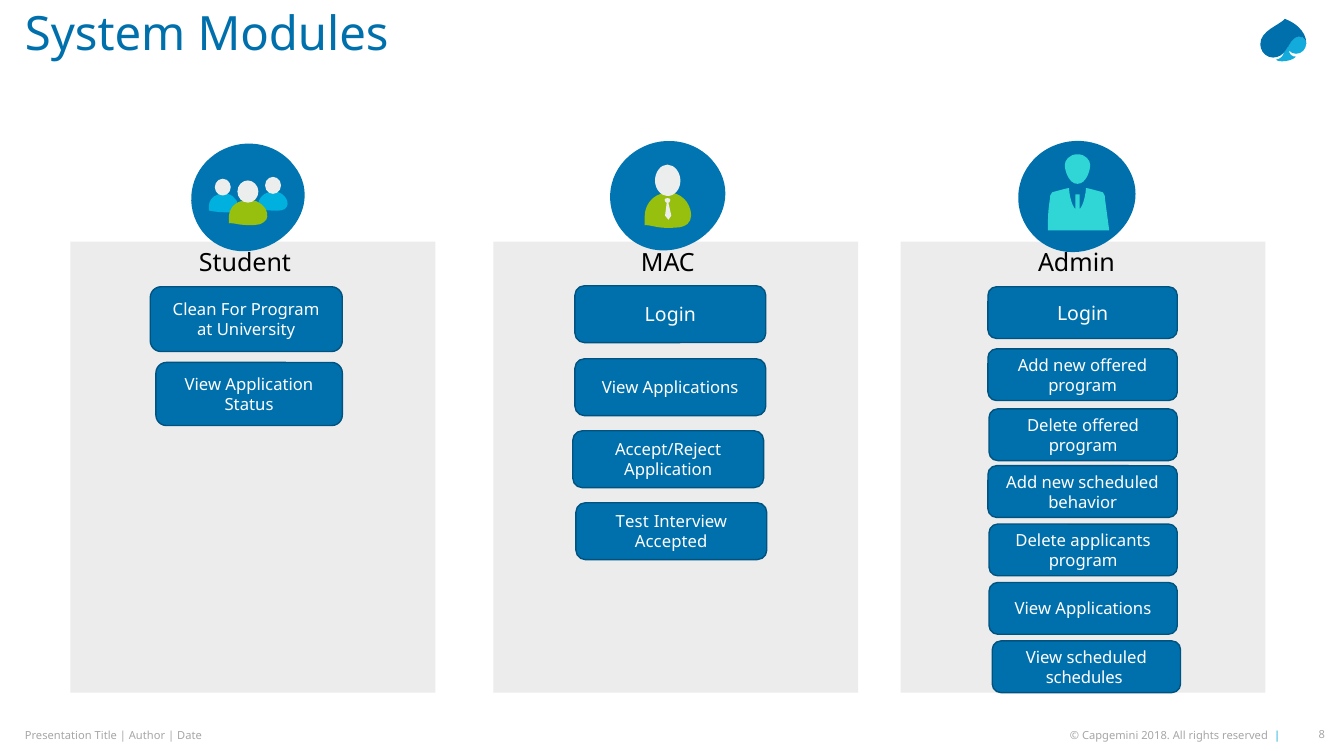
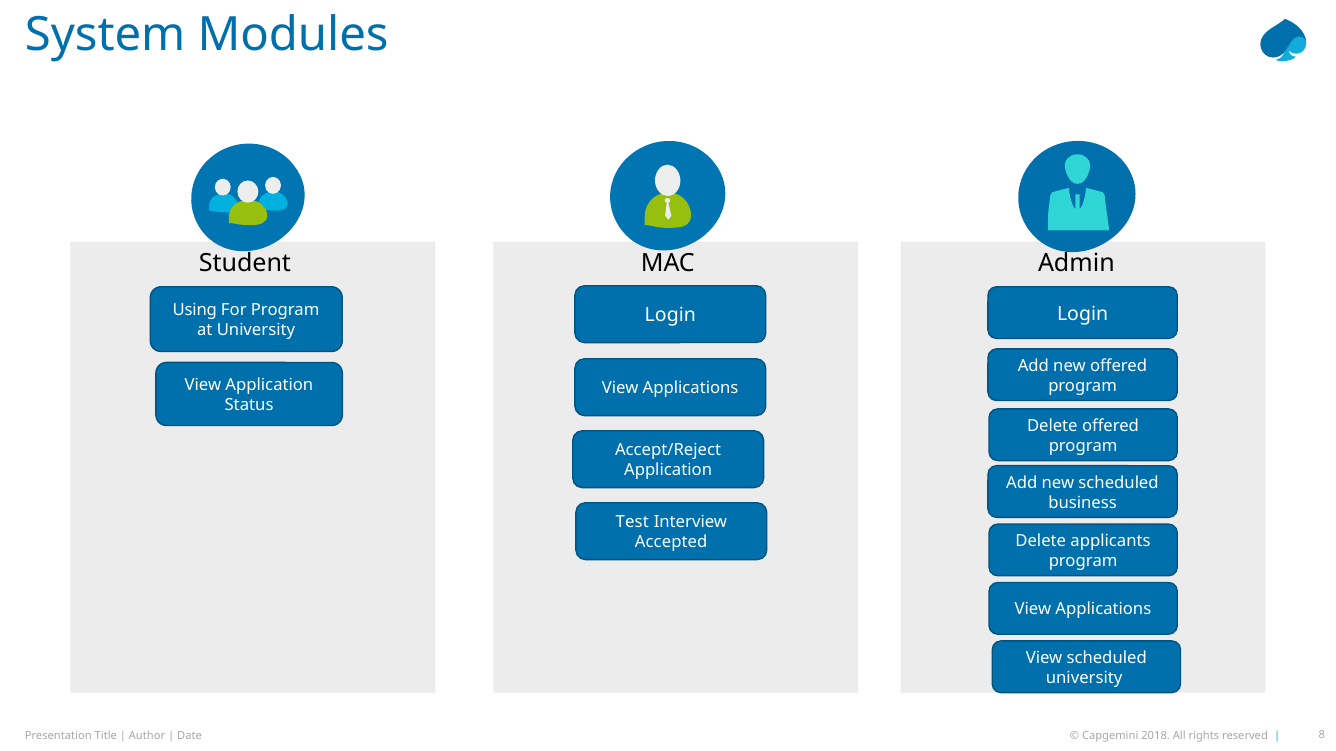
Clean: Clean -> Using (195, 310)
behavior: behavior -> business (1083, 503)
schedules: schedules -> university (1084, 678)
